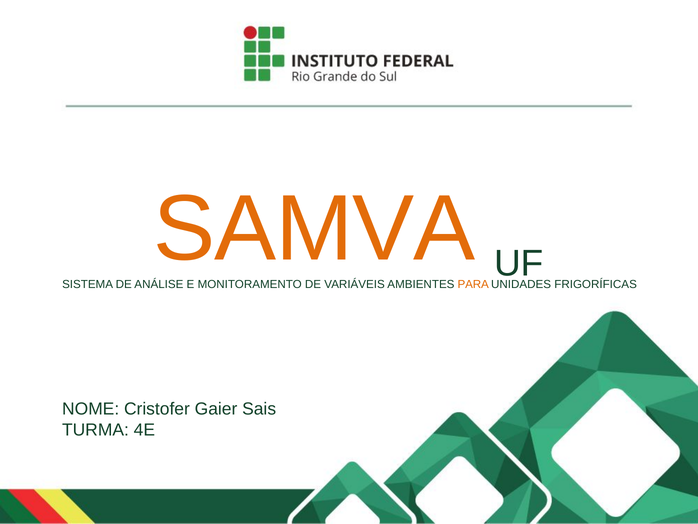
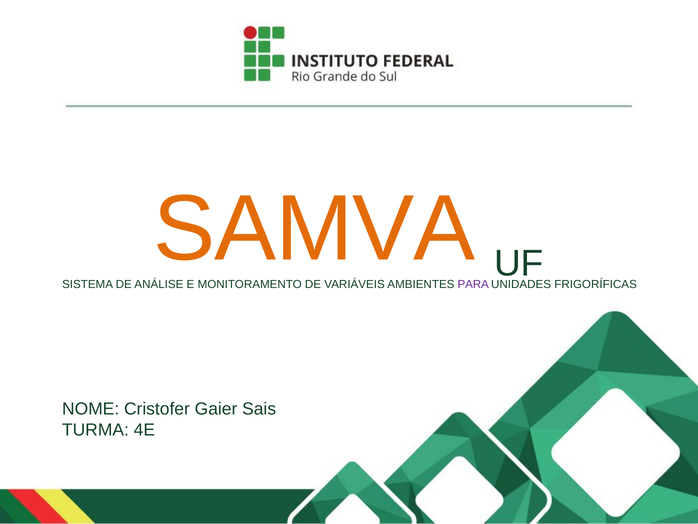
PARA colour: orange -> purple (473, 284)
